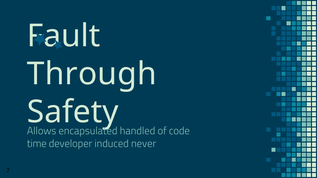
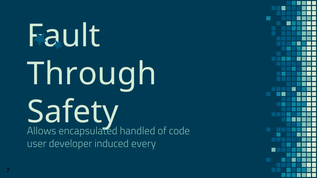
time: time -> user (37, 144)
never: never -> every (144, 144)
